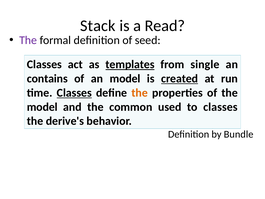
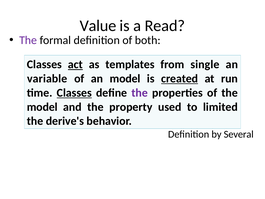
Stack: Stack -> Value (98, 26)
seed: seed -> both (148, 40)
act underline: none -> present (75, 64)
templates underline: present -> none (130, 64)
contains: contains -> variable (47, 79)
the colour: orange -> purple (140, 93)
common: common -> property (131, 107)
to classes: classes -> limited (220, 107)
Bundle: Bundle -> Several (239, 134)
